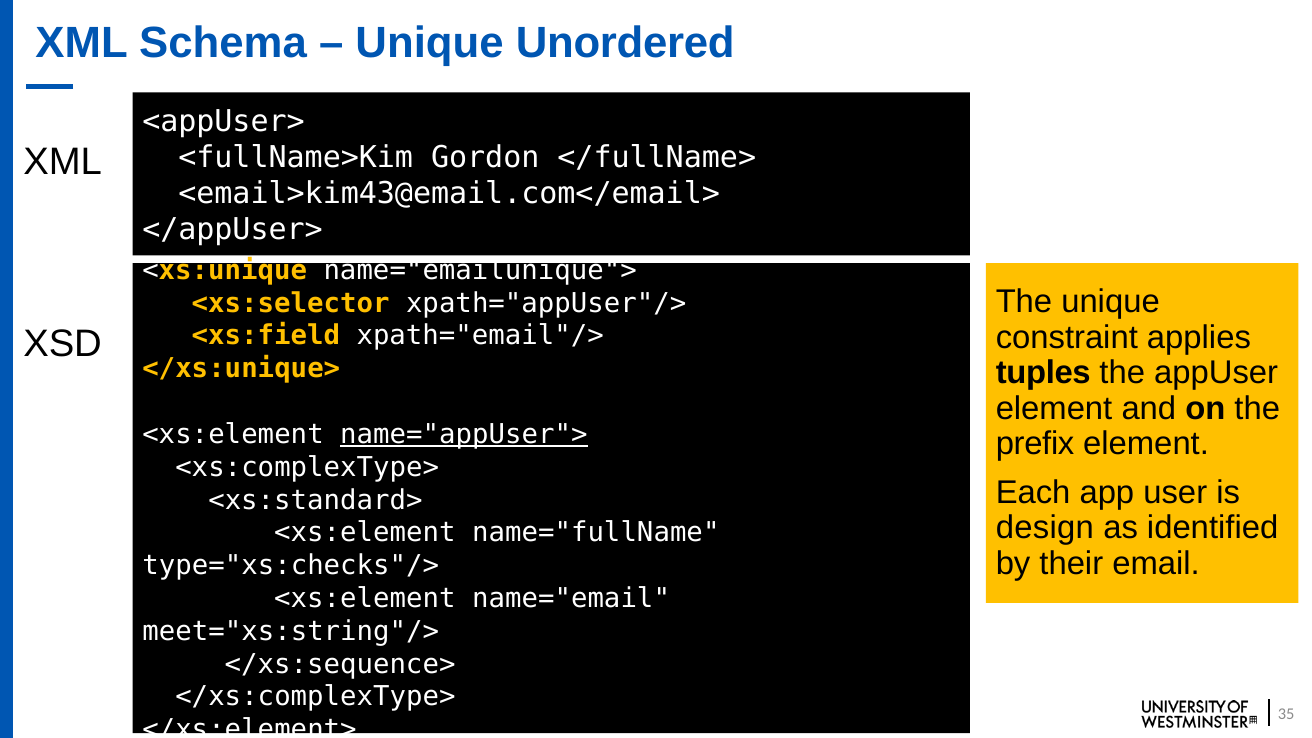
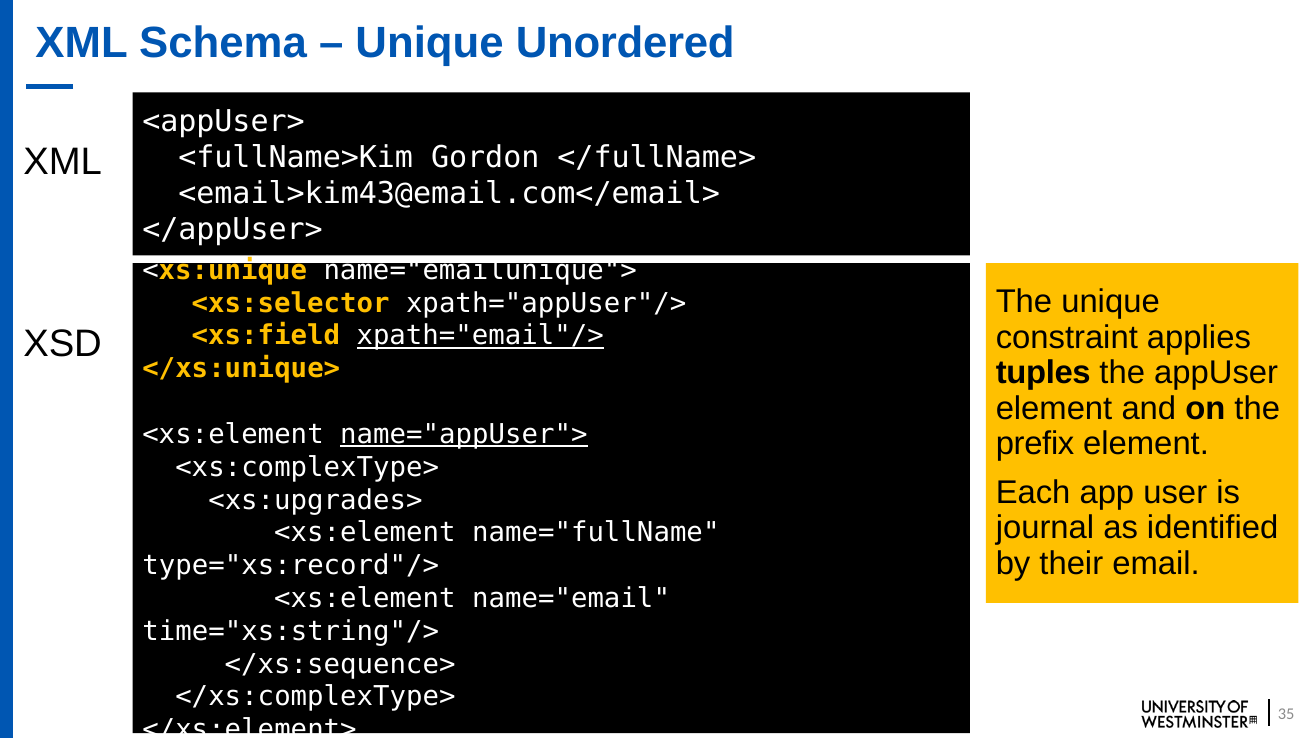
xpath="email"/> underline: none -> present (480, 336)
<xs:standard>: <xs:standard> -> <xs:upgrades> (315, 500)
design: design -> journal (1045, 528)
type="xs:checks"/>: type="xs:checks"/> -> type="xs:record"/> (291, 566)
meet="xs:string"/>: meet="xs:string"/> -> time="xs:string"/> (291, 631)
